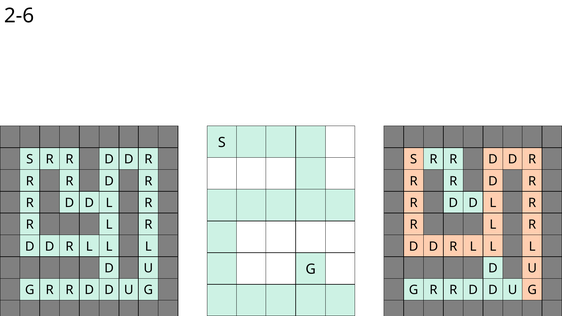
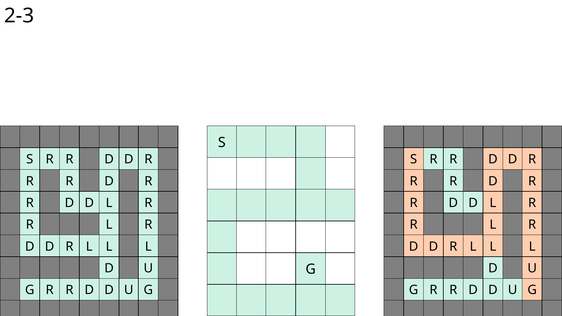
2-6: 2-6 -> 2-3 (19, 16)
